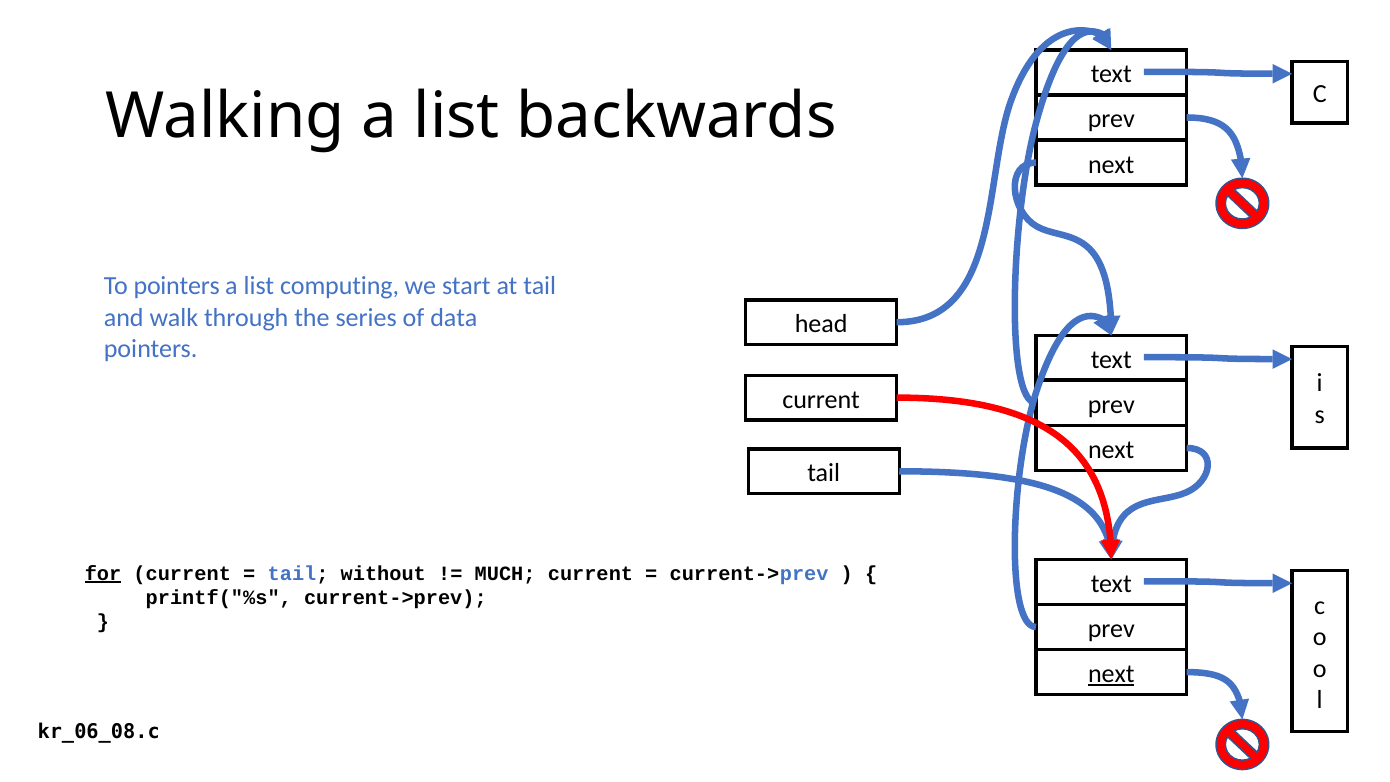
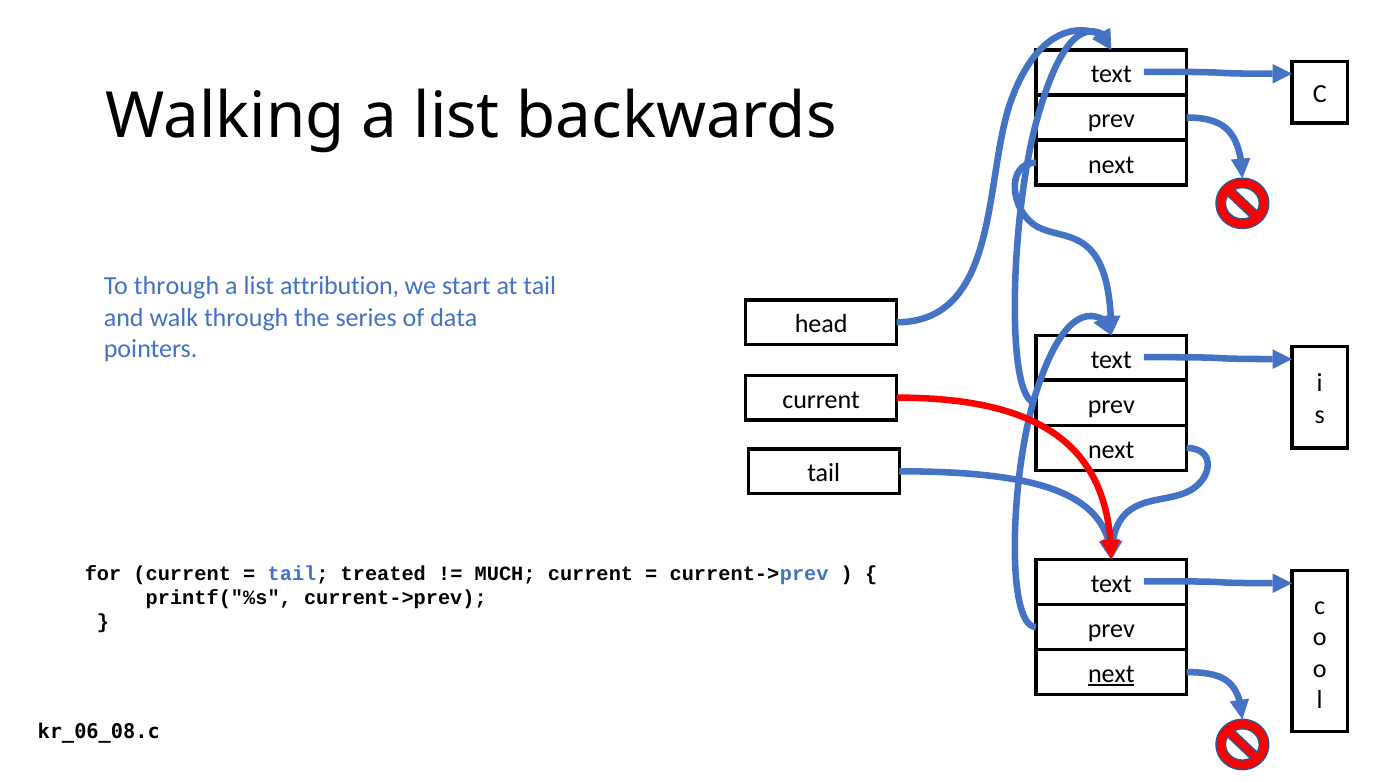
To pointers: pointers -> through (176, 286)
computing: computing -> attribution (340, 286)
for underline: present -> none (103, 573)
without: without -> treated (383, 573)
